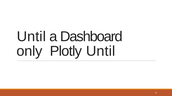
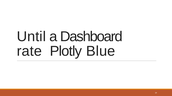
only: only -> rate (29, 51)
Plotly Until: Until -> Blue (101, 51)
